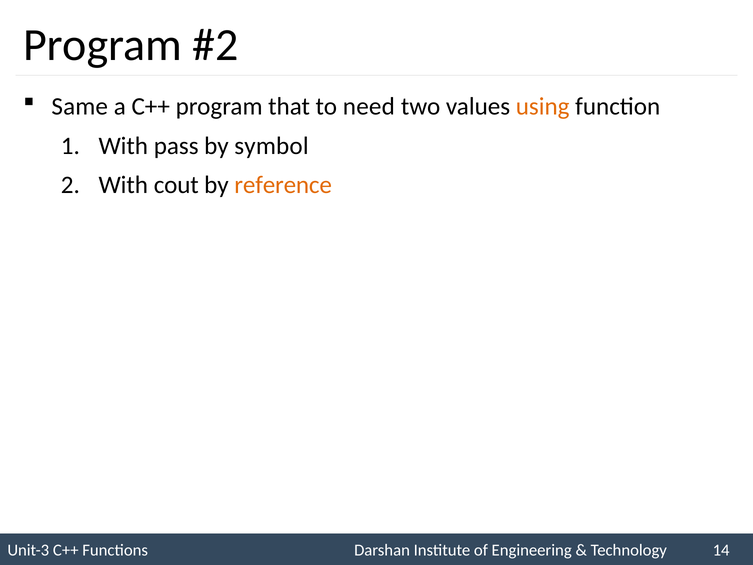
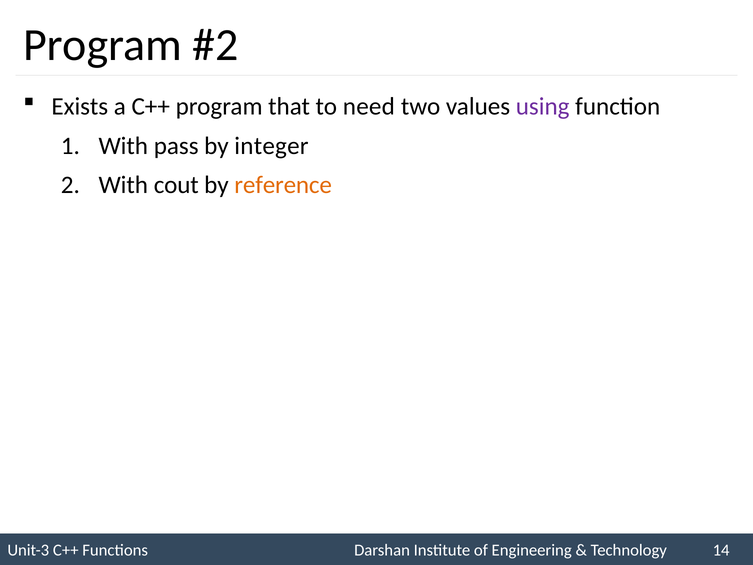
Same: Same -> Exists (80, 106)
using colour: orange -> purple (543, 106)
symbol: symbol -> integer (271, 146)
